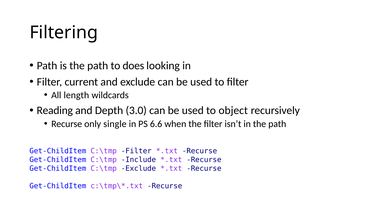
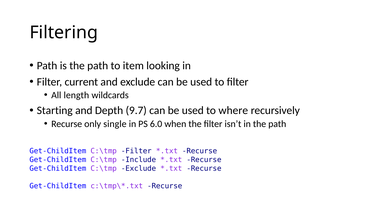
does: does -> item (133, 65)
Reading: Reading -> Starting (55, 110)
3.0: 3.0 -> 9.7 (136, 110)
object: object -> where (233, 110)
6.6: 6.6 -> 6.0 (156, 124)
